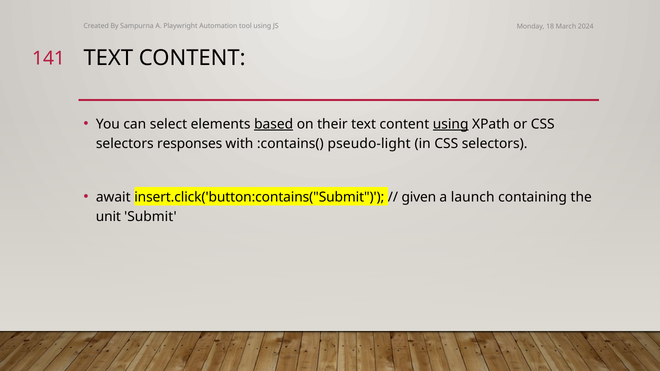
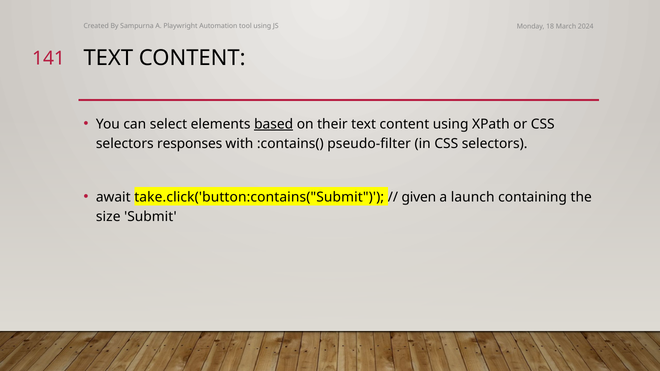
using underline: present -> none (451, 124)
pseudo-light: pseudo-light -> pseudo-filter (369, 144)
insert.click('button:contains("Submit: insert.click('button:contains("Submit -> take.click('button:contains("Submit (259, 197)
unit: unit -> size (108, 217)
